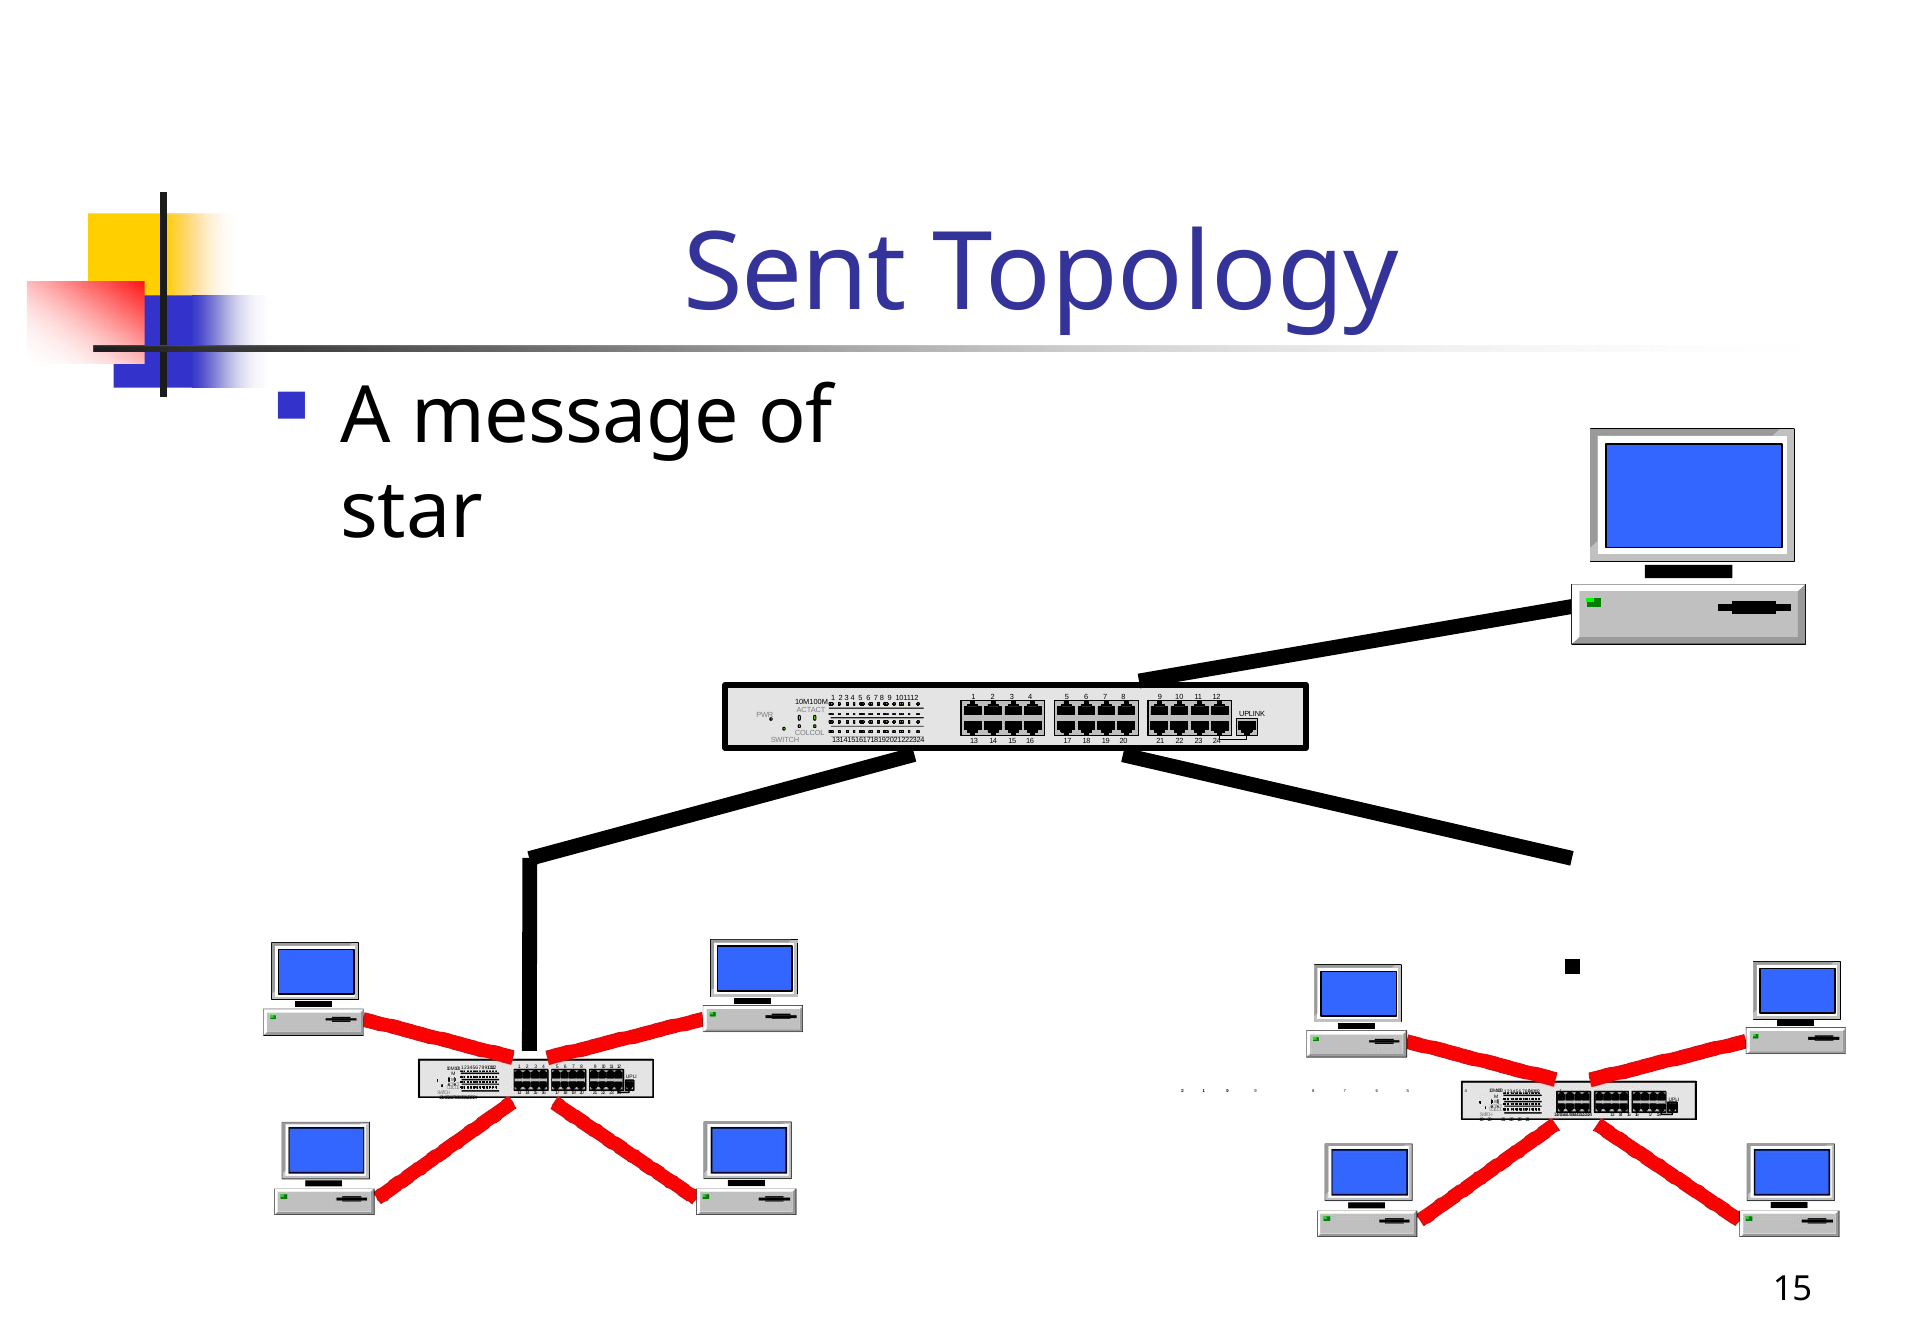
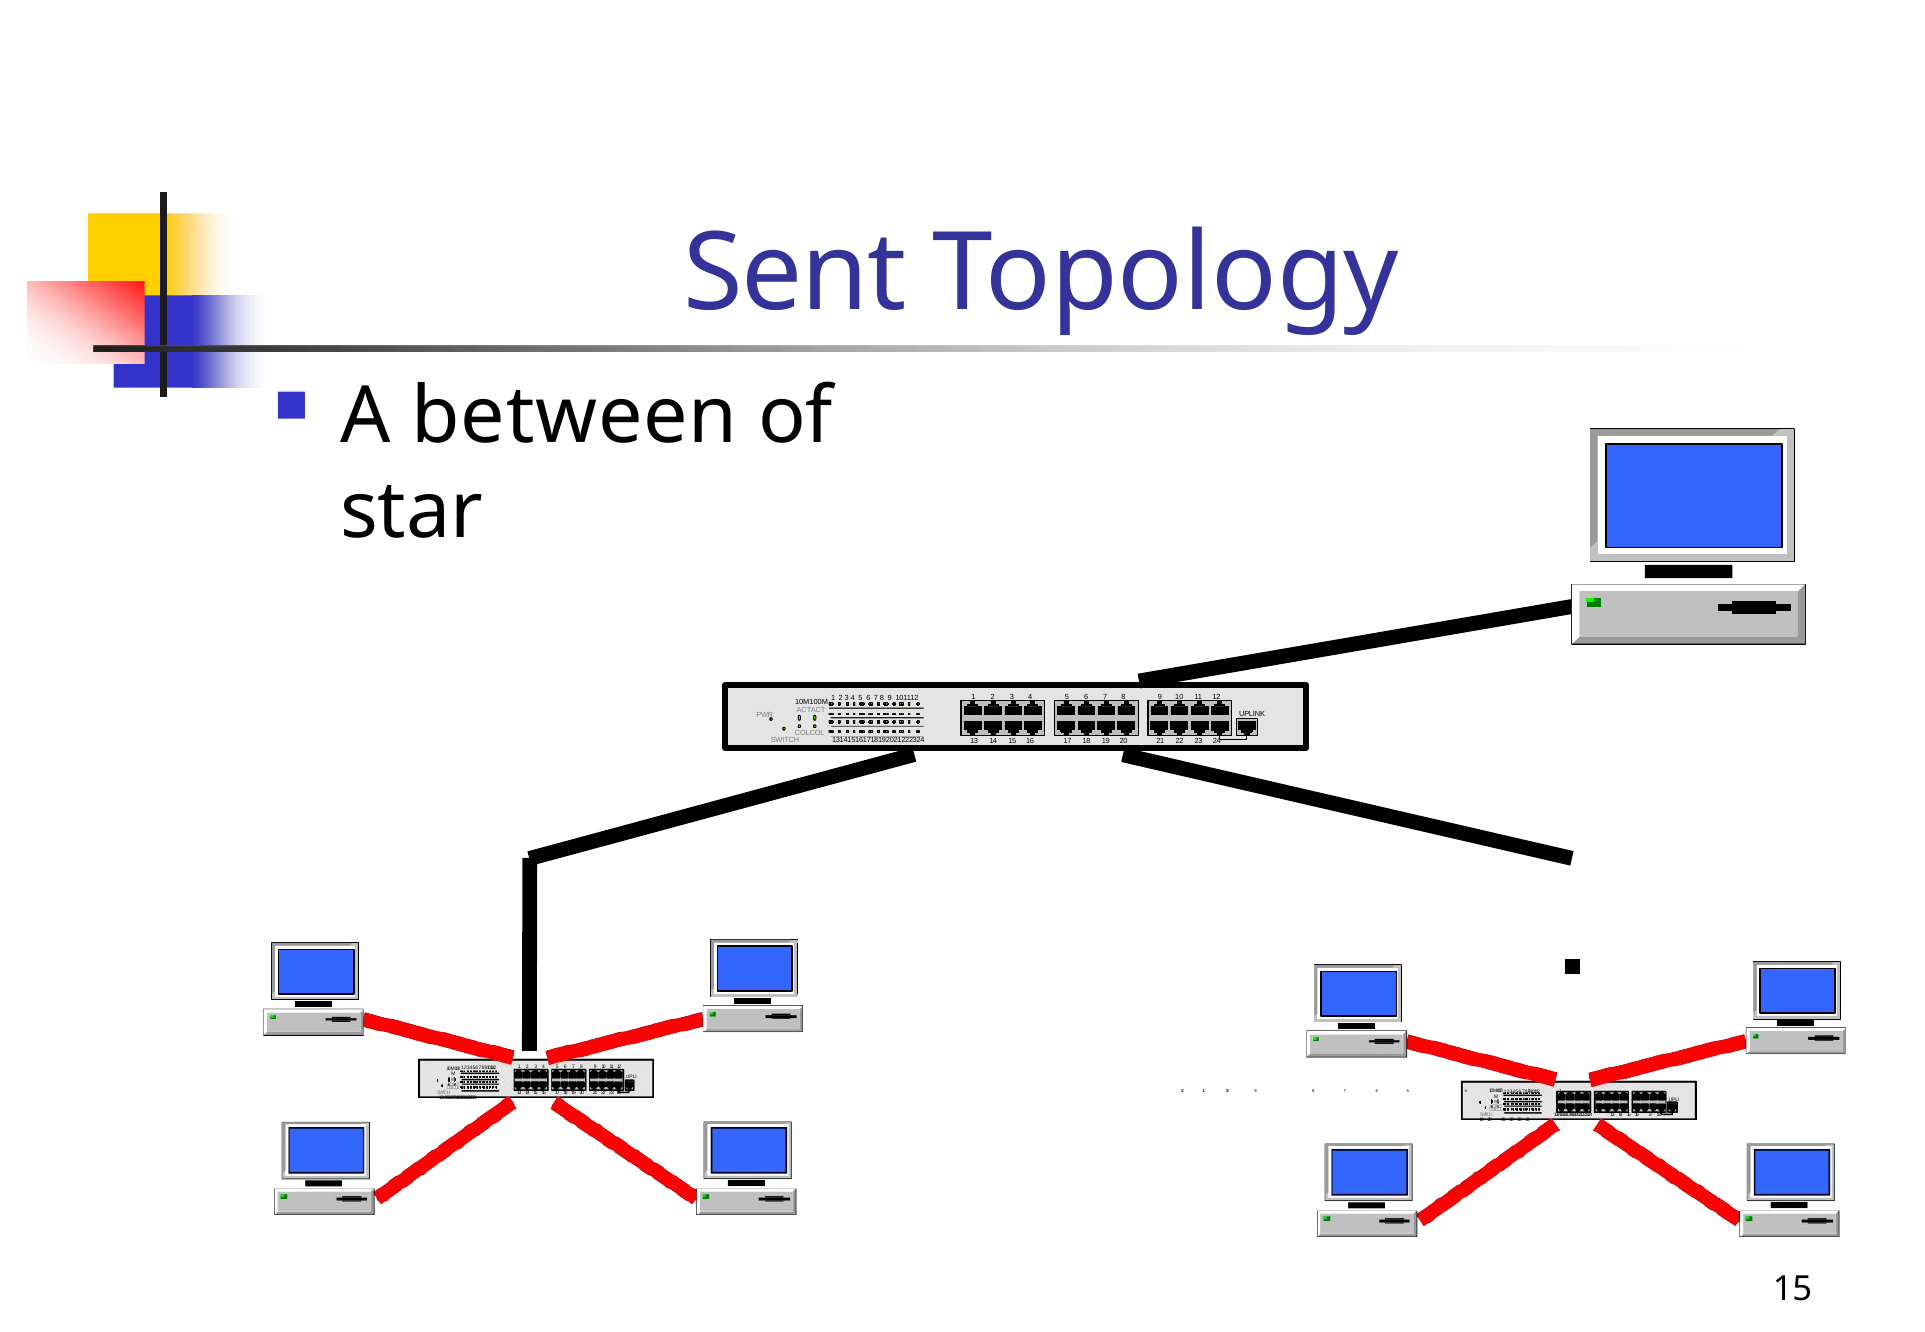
message: message -> between (574, 417)
